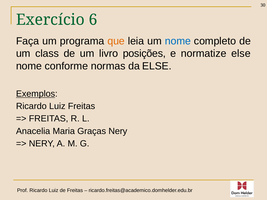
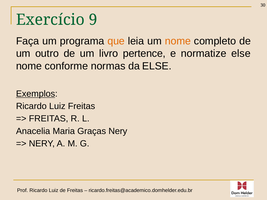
6: 6 -> 9 (93, 20)
nome colour: blue -> orange (178, 41)
class: class -> outro (47, 54)
posições: posições -> pertence (144, 54)
